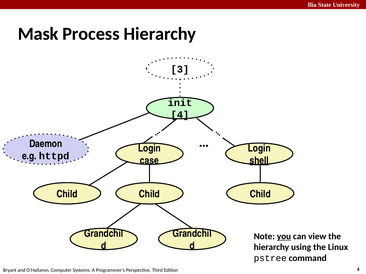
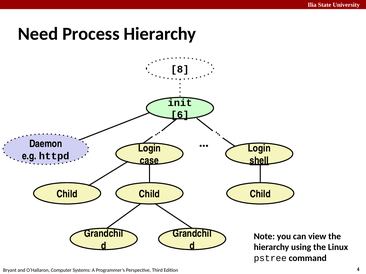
Mask: Mask -> Need (38, 34)
3: 3 -> 8 (180, 69)
4: 4 -> 6 (180, 115)
you underline: present -> none (284, 237)
